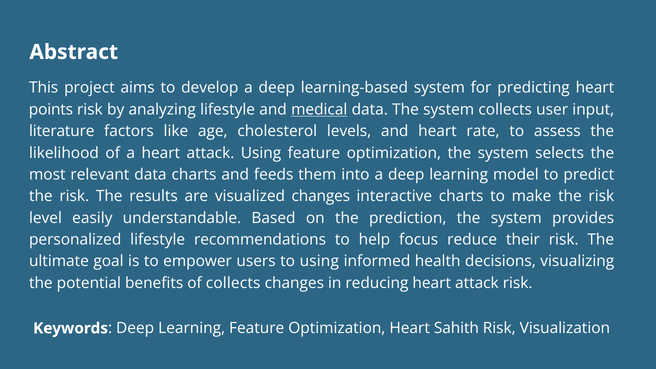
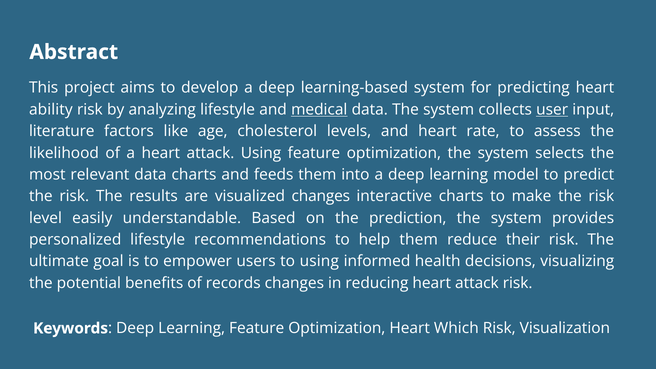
points: points -> ability (51, 110)
user underline: none -> present (552, 110)
help focus: focus -> them (419, 240)
of collects: collects -> records (233, 283)
Sahith: Sahith -> Which (456, 328)
